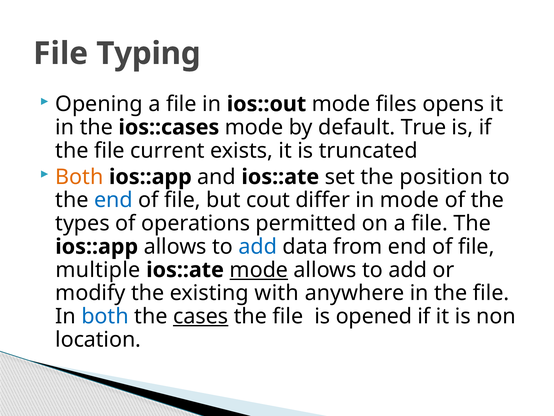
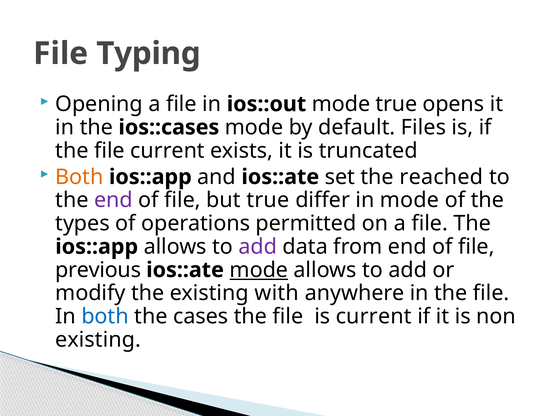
mode files: files -> true (396, 104)
True: True -> Files (423, 127)
position: position -> reached (441, 177)
end colour: blue -> purple (113, 200)
but cout: cout -> true (268, 200)
add colour: blue -> purple (258, 246)
multiple: multiple -> previous (98, 270)
cases underline: present -> none (201, 316)
is opened: opened -> current (374, 316)
location: location -> existing (98, 339)
